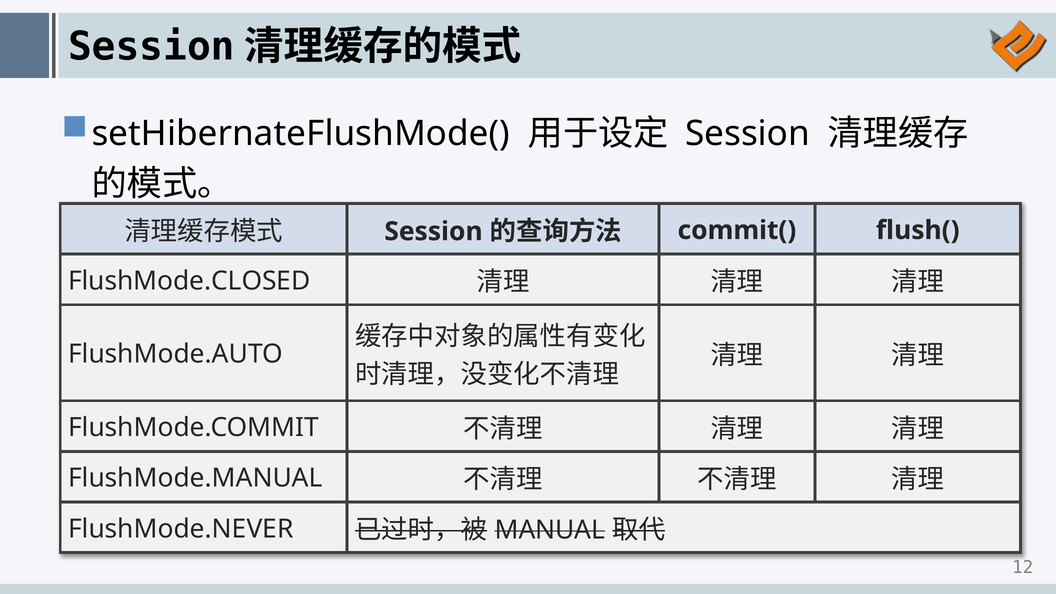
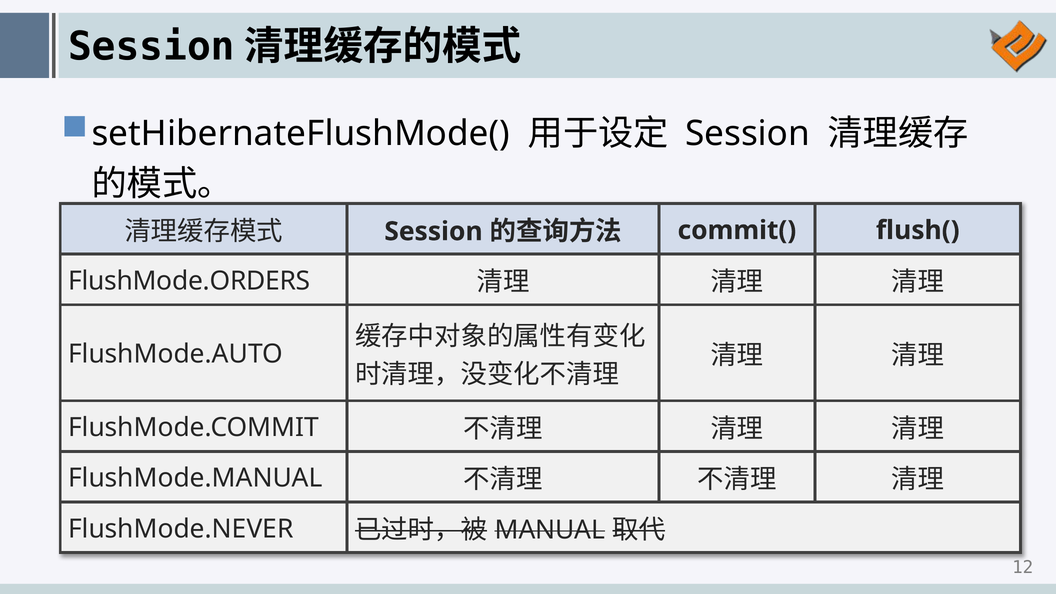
FlushMode.CLOSED: FlushMode.CLOSED -> FlushMode.ORDERS (189, 281)
